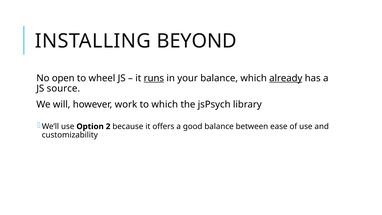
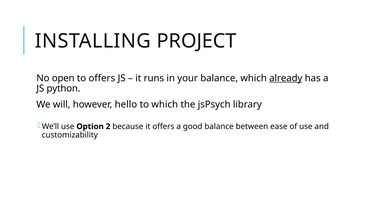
BEYOND: BEYOND -> PROJECT (197, 41)
to wheel: wheel -> offers (102, 78)
runs underline: present -> none (154, 78)
source: source -> python (63, 88)
work: work -> hello (126, 104)
